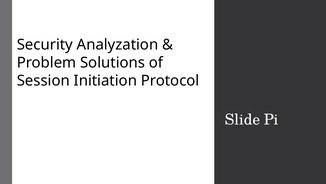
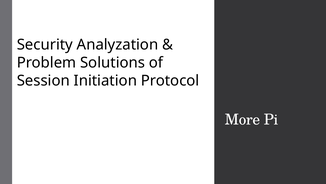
Slide: Slide -> More (243, 119)
